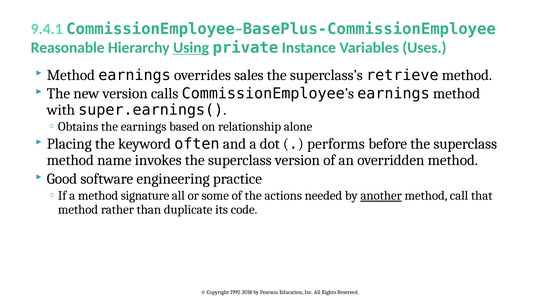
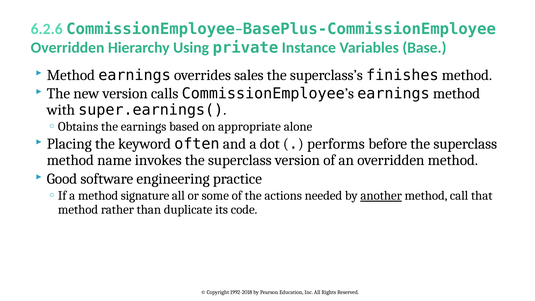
9.4.1: 9.4.1 -> 6.2.6 (47, 29)
Reasonable: Reasonable -> Overridden (68, 48)
Using underline: present -> none (191, 48)
Uses: Uses -> Base (424, 48)
retrieve: retrieve -> finishes (402, 75)
relationship: relationship -> appropriate (249, 127)
